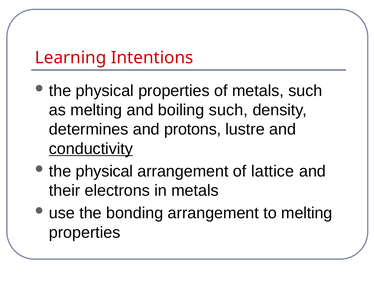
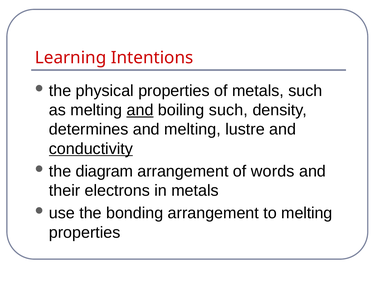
and underline: none -> present (140, 110)
and protons: protons -> melting (193, 129)
physical: physical -> diagram (104, 171)
lattice: lattice -> words (273, 171)
